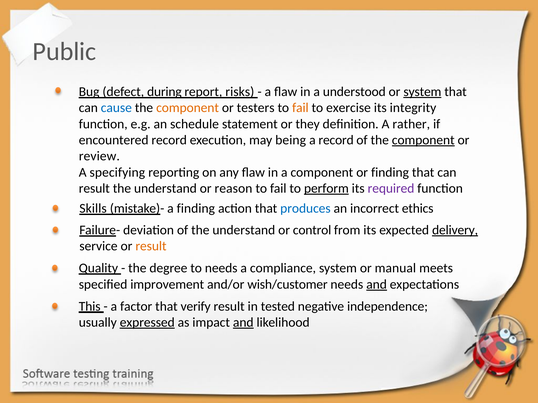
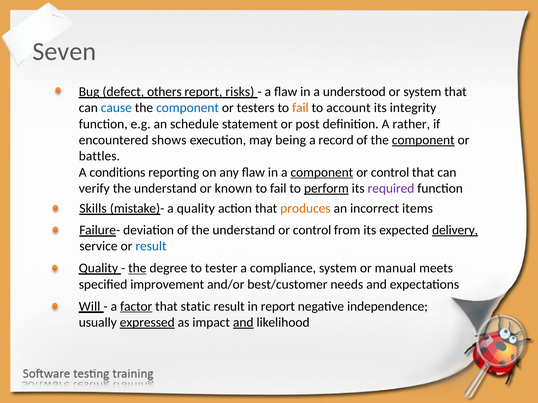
Public: Public -> Seven (64, 52)
during: during -> others (164, 92)
system underline: present -> none (422, 92)
component colour: orange -> blue (188, 108)
exercise: exercise -> account (348, 108)
they: they -> post (308, 124)
encountered record: record -> shows (169, 140)
review: review -> battles (99, 156)
specifying: specifying -> conditions (117, 173)
component underline: none -> present (322, 173)
finding: finding -> control (390, 173)
result: result -> verify (94, 189)
reason: reason -> known (233, 189)
a finding: finding -> quality (196, 209)
produces colour: blue -> orange (305, 209)
ethics: ethics -> items (418, 209)
result colour: orange -> blue (151, 246)
the underline: none -> present (137, 269)
to needs: needs -> tester (221, 269)
wish/customer: wish/customer -> best/customer (287, 285)
and underline: present -> none (377, 285)
This: This -> Will (90, 307)
factor underline: none -> present (136, 307)
verify: verify -> static (196, 307)
in tested: tested -> report (278, 307)
